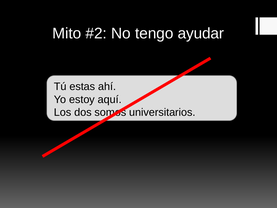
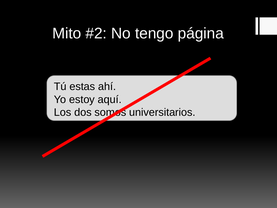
ayudar: ayudar -> página (201, 33)
